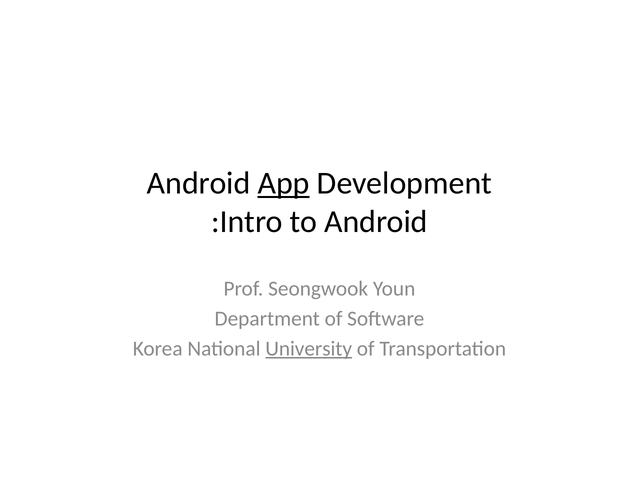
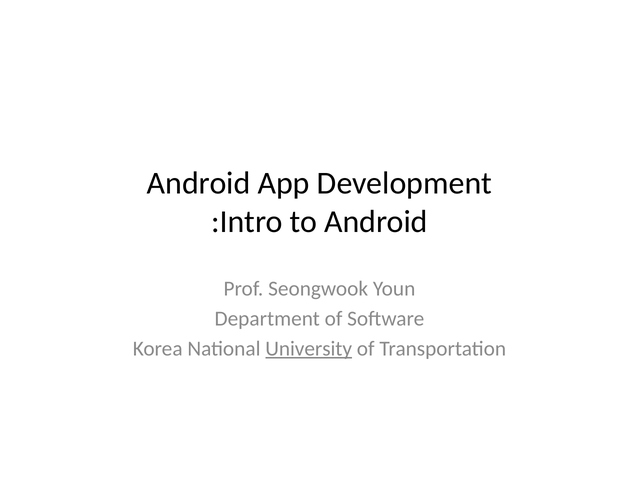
App underline: present -> none (284, 183)
